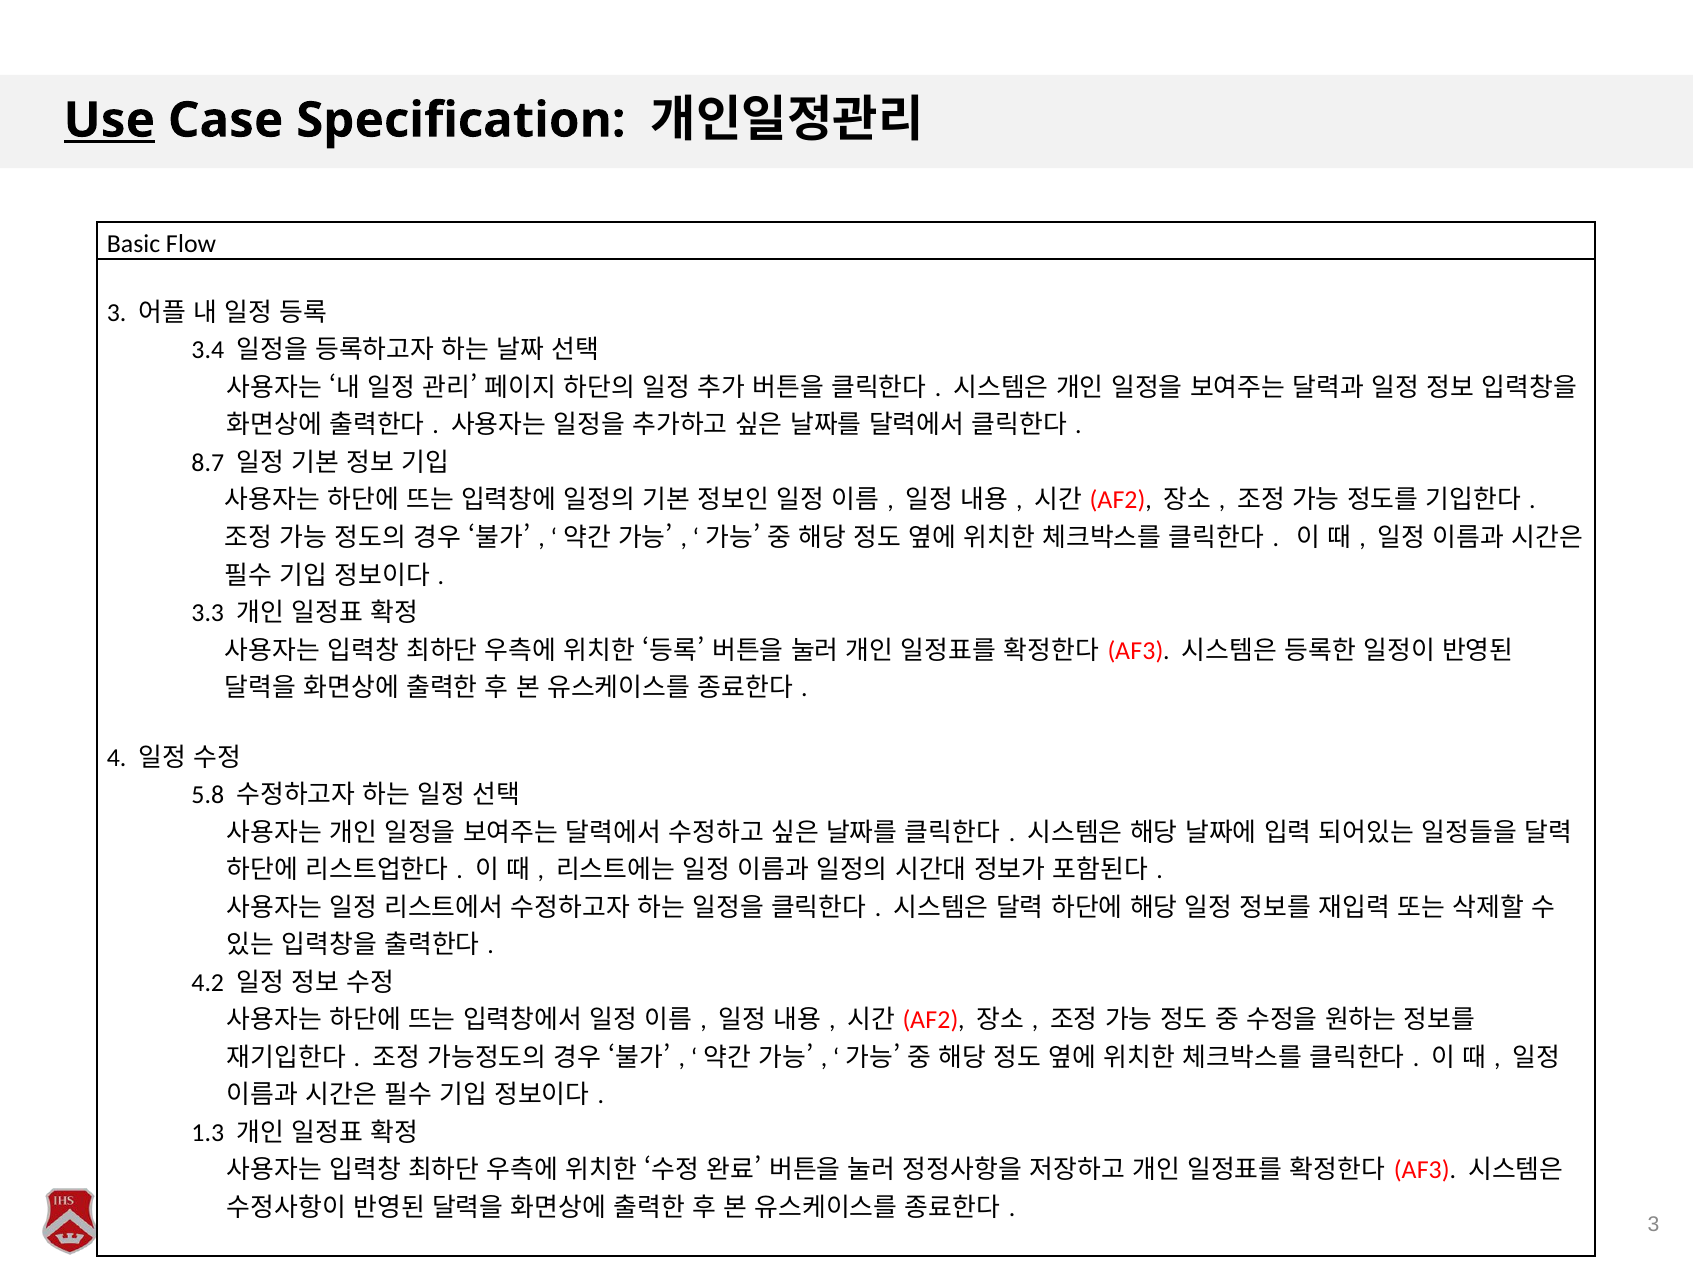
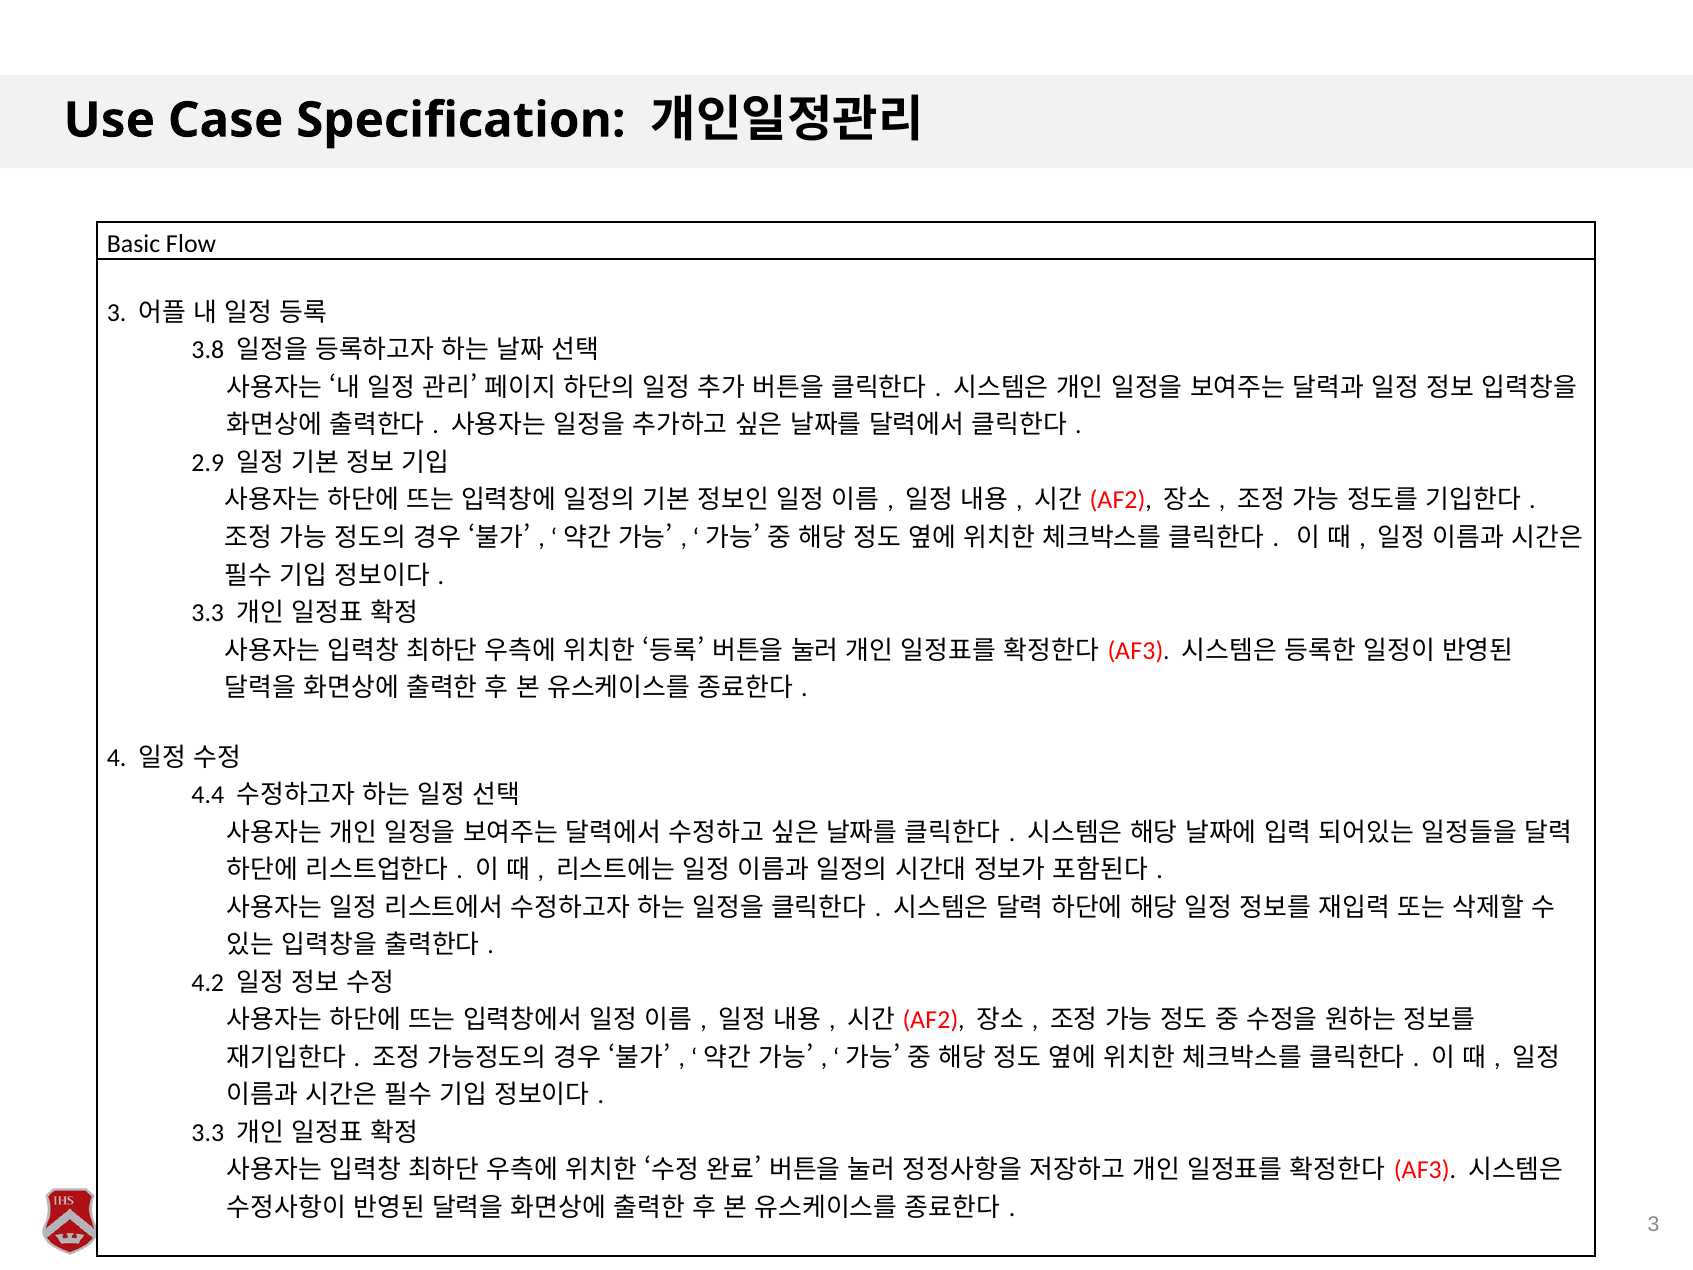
Use underline: present -> none (109, 120)
3.4: 3.4 -> 3.8 (208, 350)
8.7: 8.7 -> 2.9 (208, 463)
5.8: 5.8 -> 4.4 (208, 795)
1.3: 1.3 -> 3.3 (208, 1133)
